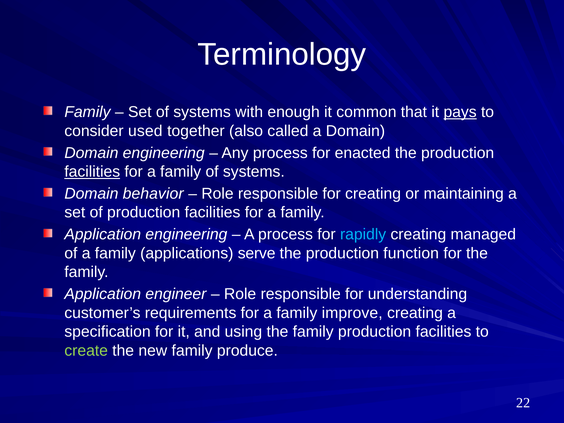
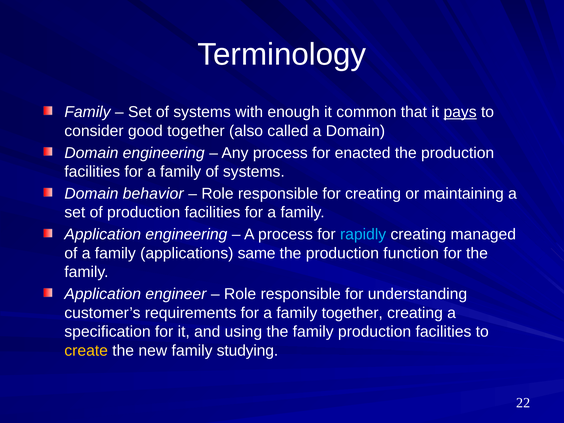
used: used -> good (145, 131)
facilities underline: present -> none (92, 172)
serve: serve -> same (257, 253)
family improve: improve -> together (352, 313)
create colour: light green -> yellow (86, 351)
produce: produce -> studying (247, 351)
